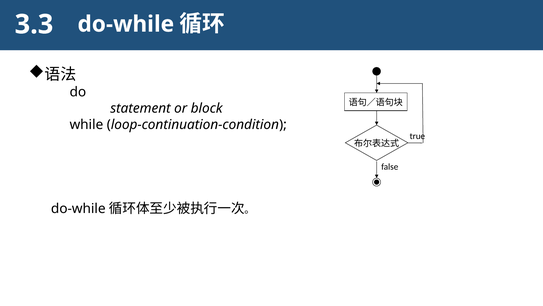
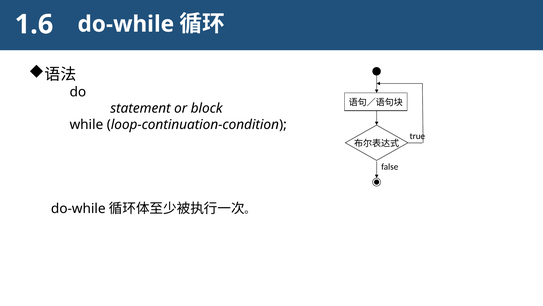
3.3: 3.3 -> 1.6 (34, 24)
